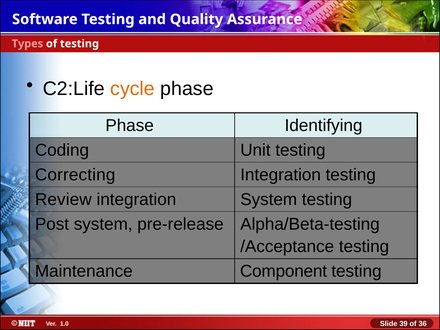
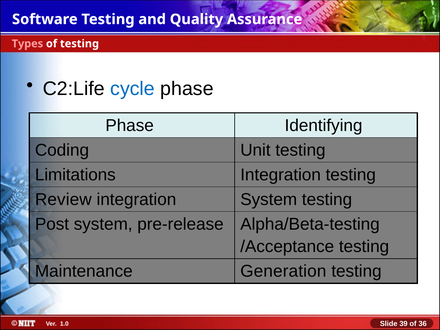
cycle colour: orange -> blue (133, 89)
Correcting: Correcting -> Limitations (75, 175)
Component: Component -> Generation (283, 271)
